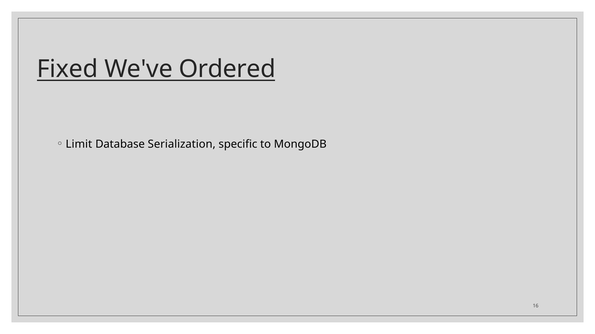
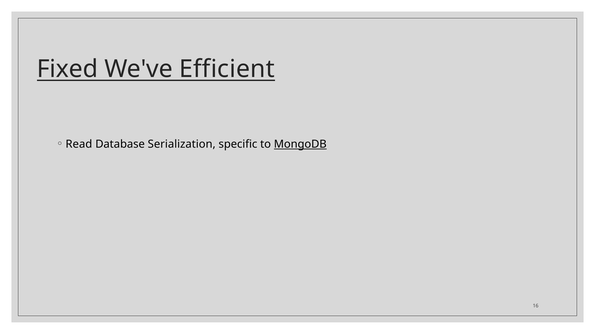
Ordered: Ordered -> Efficient (227, 69)
Limit: Limit -> Read (79, 144)
MongoDB underline: none -> present (300, 144)
